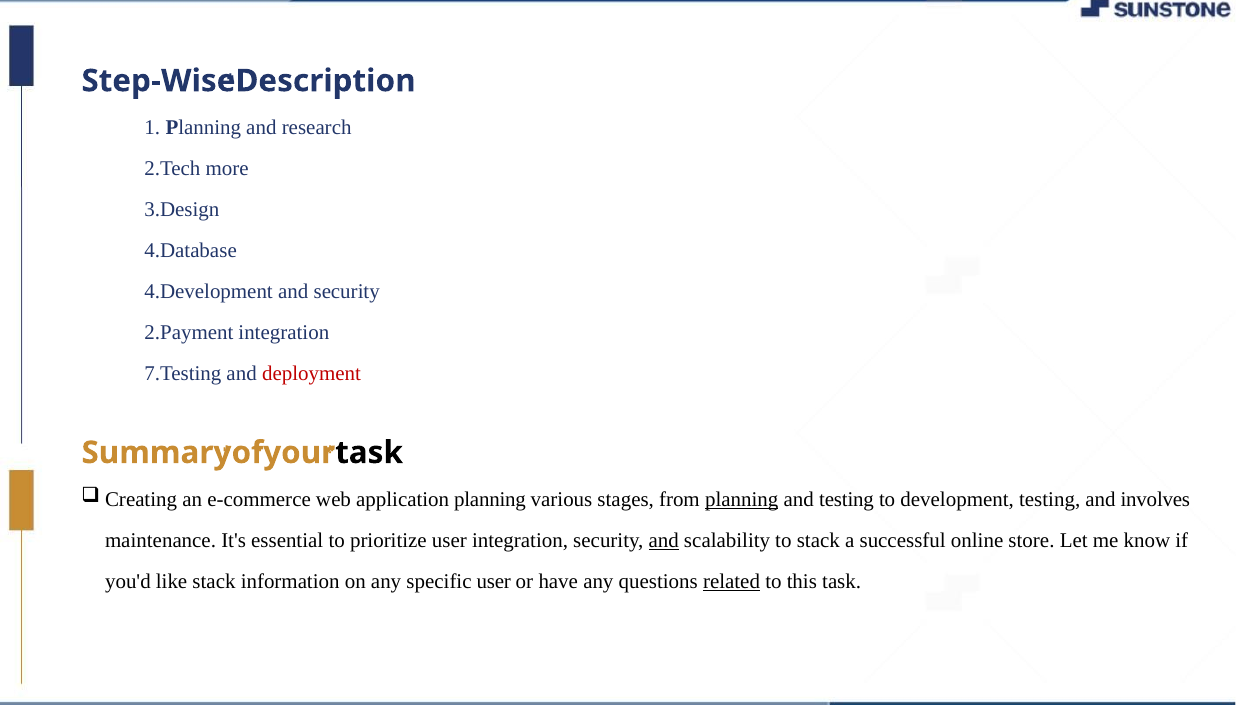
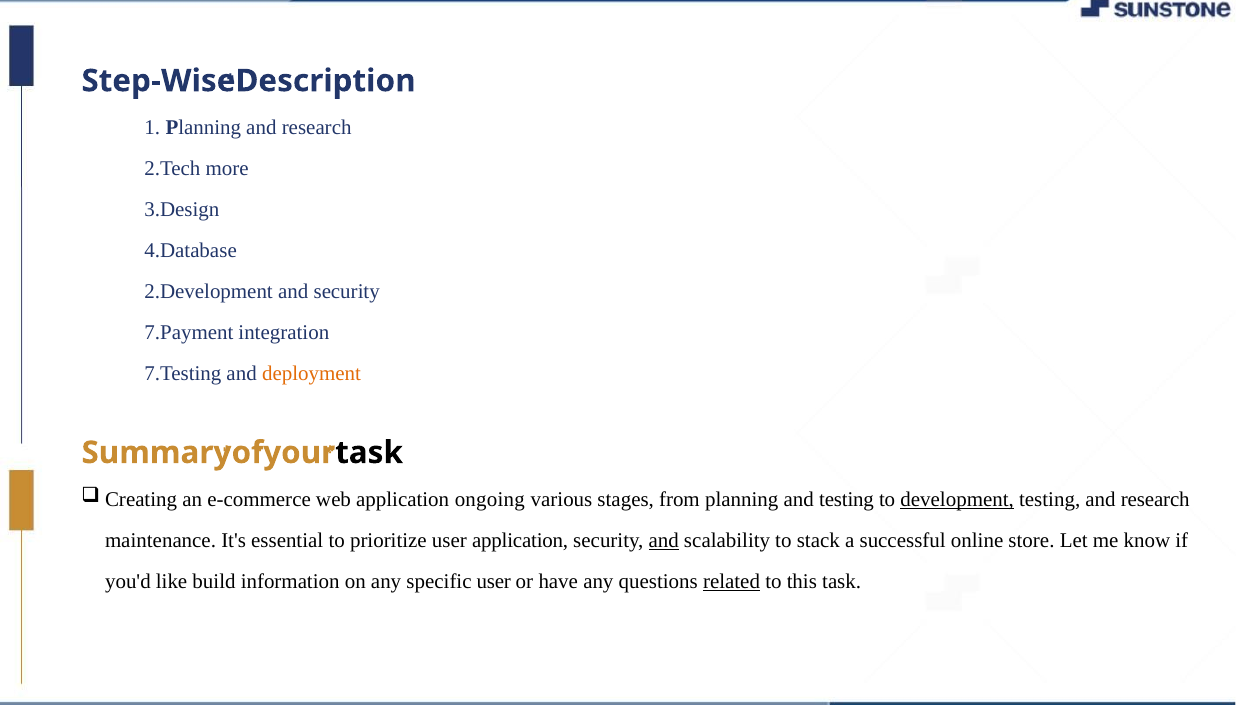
4.Development: 4.Development -> 2.Development (209, 291)
2.Payment: 2.Payment -> 7.Payment (189, 332)
deployment colour: red -> orange (311, 373)
application planning: planning -> ongoing (490, 499)
planning underline: present -> none (742, 499)
development underline: none -> present (957, 499)
testing and involves: involves -> research (1155, 499)
user integration: integration -> application (520, 540)
like stack: stack -> build (214, 581)
